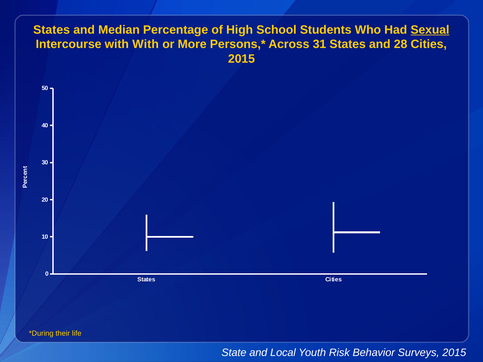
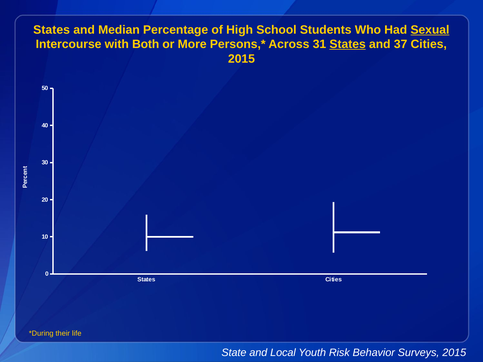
with With: With -> Both (146, 44)
States underline: none -> present (348, 44)
28: 28 -> 37 (401, 44)
